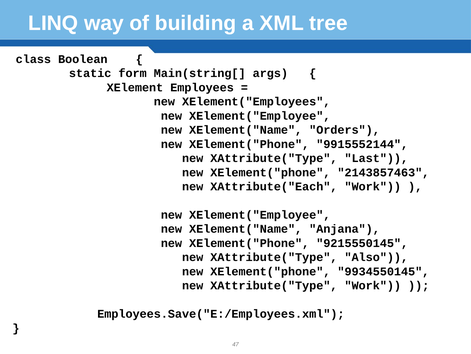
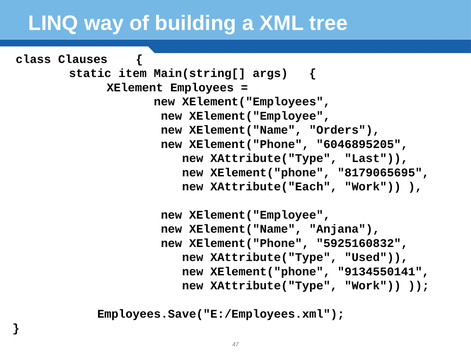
Boolean: Boolean -> Clauses (83, 59)
form: form -> item (133, 73)
9915552144: 9915552144 -> 6046895205 (362, 144)
2143857463: 2143857463 -> 8179065695 (383, 172)
9215550145: 9215550145 -> 5925160832 (362, 243)
Also: Also -> Used (376, 257)
9934550145: 9934550145 -> 9134550141 (383, 271)
